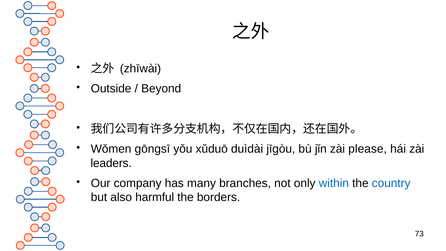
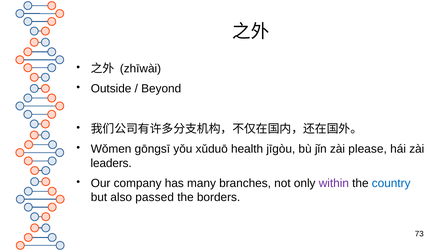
duìdài: duìdài -> health (247, 149)
within colour: blue -> purple (334, 183)
harmful: harmful -> passed (155, 197)
